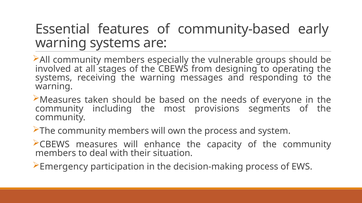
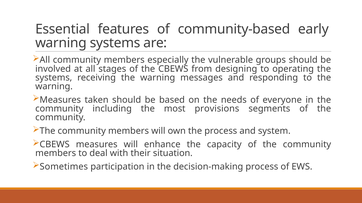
Emergency: Emergency -> Sometimes (64, 167)
